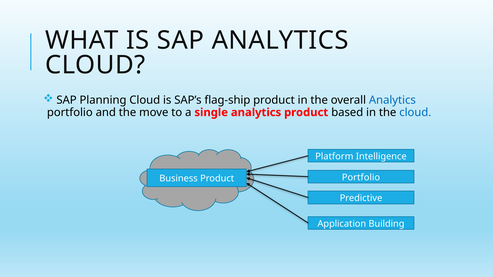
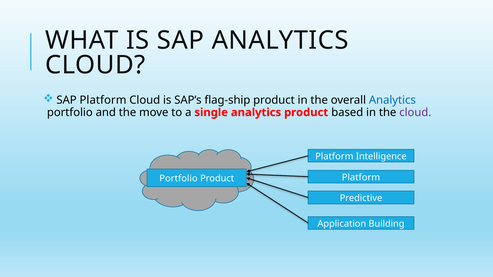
SAP Planning: Planning -> Platform (103, 100)
cloud colour: blue -> purple (415, 113)
Portfolio: Portfolio -> Platform (361, 177)
Business: Business -> Portfolio (179, 179)
